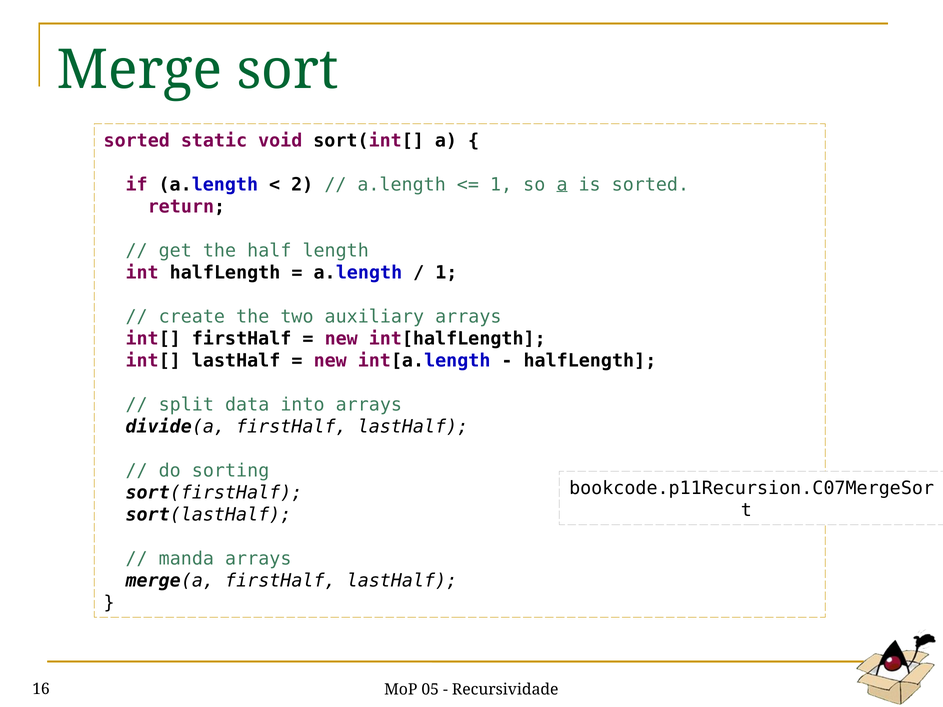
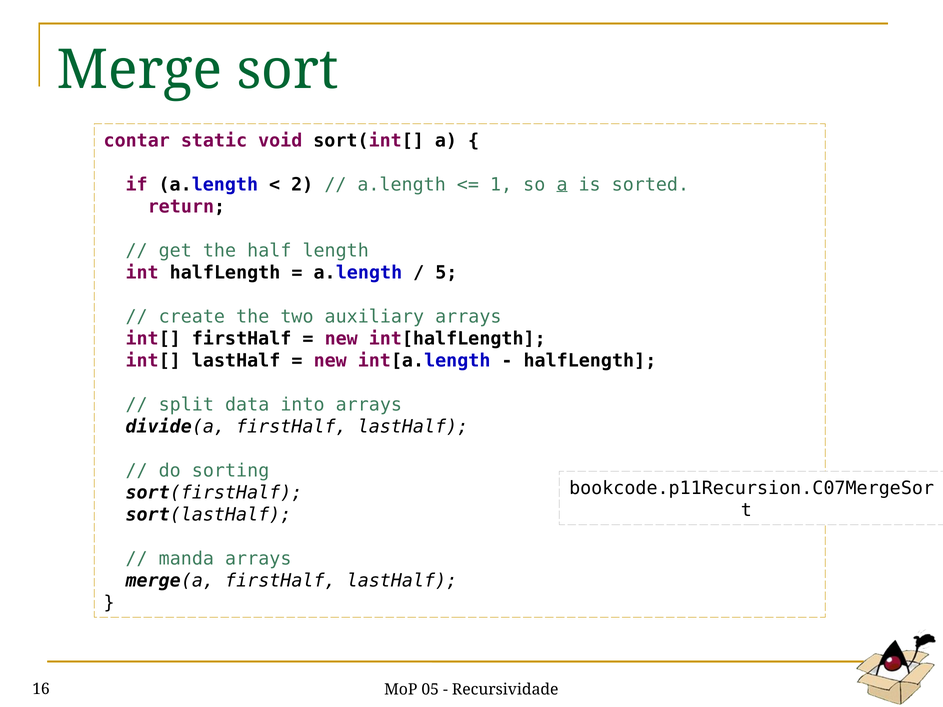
sorted: sorted -> contar (137, 141)
1: 1 -> 5 (446, 273)
